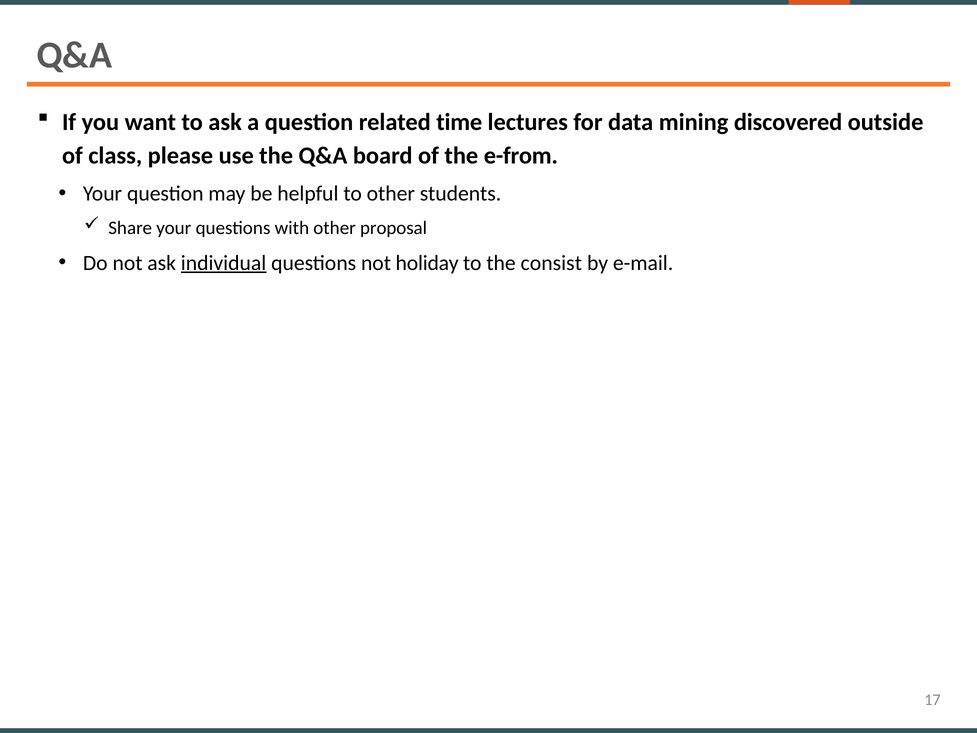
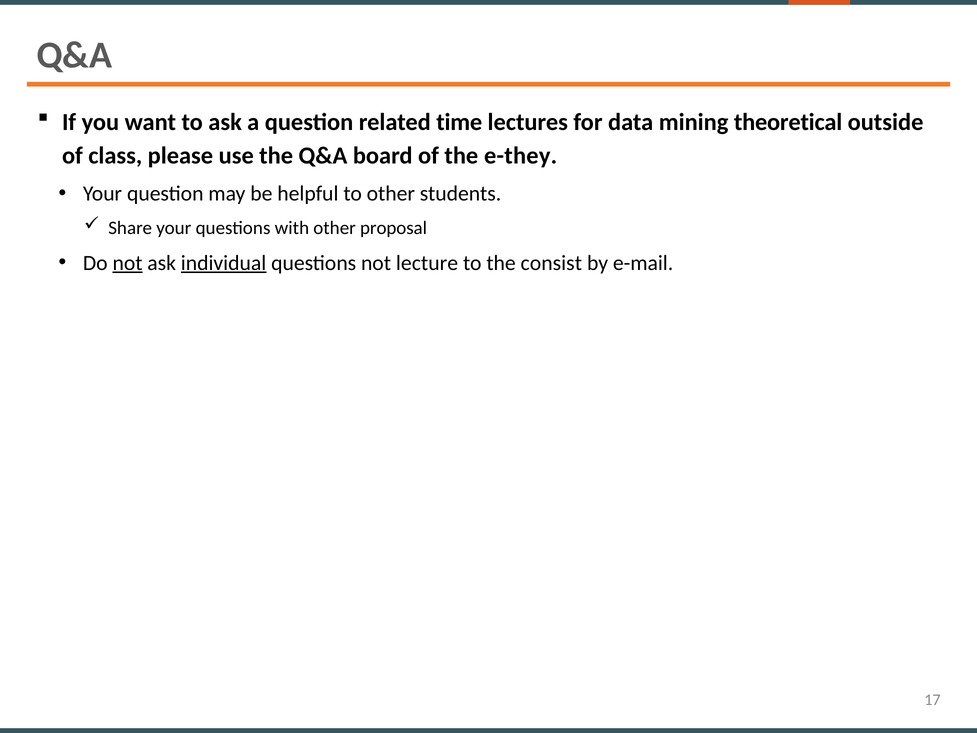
discovered: discovered -> theoretical (788, 122)
e-from: e-from -> e-they (521, 156)
not underline: none -> present (128, 263)
holiday: holiday -> lecture (427, 263)
